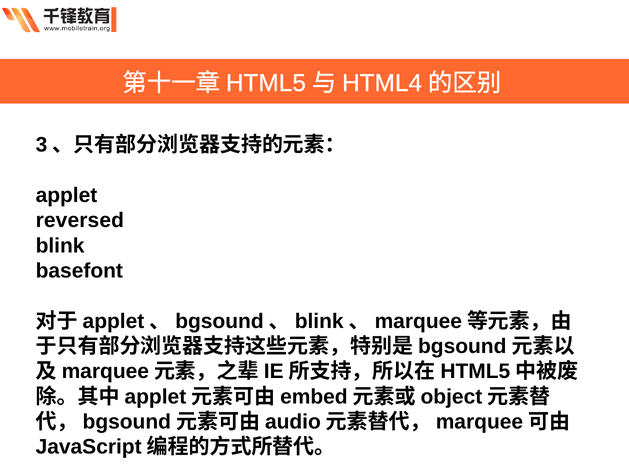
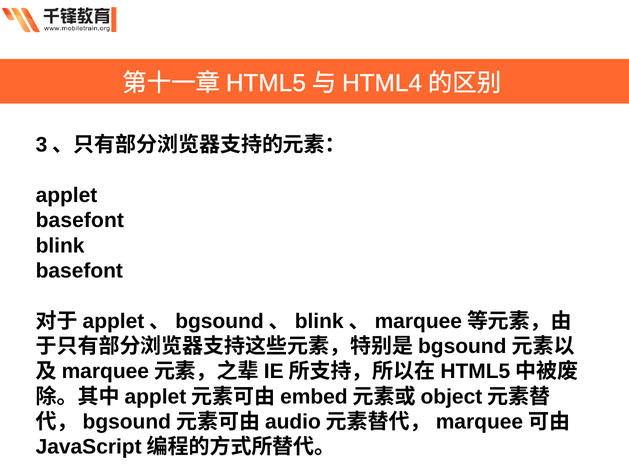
reversed: reversed -> basefont (80, 220)
